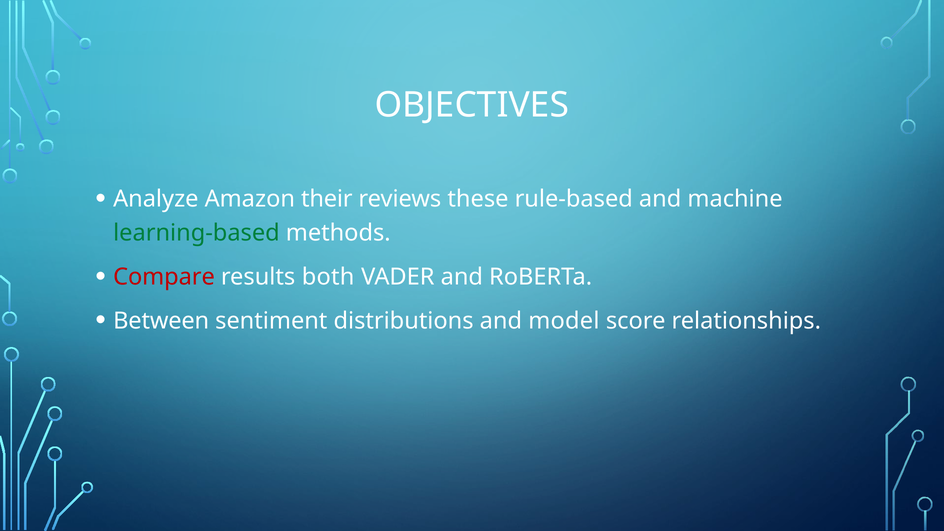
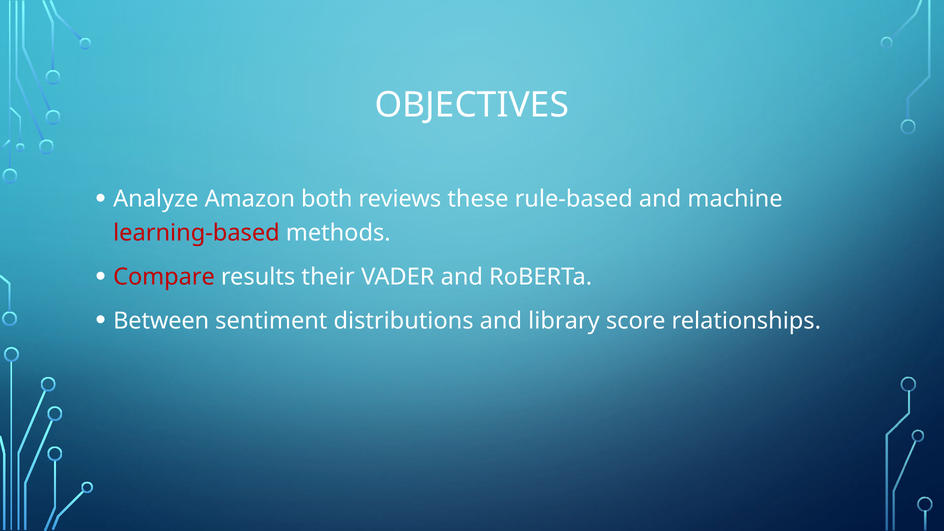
their: their -> both (327, 199)
learning-based colour: green -> red (196, 233)
both: both -> their (328, 277)
model: model -> library (564, 321)
